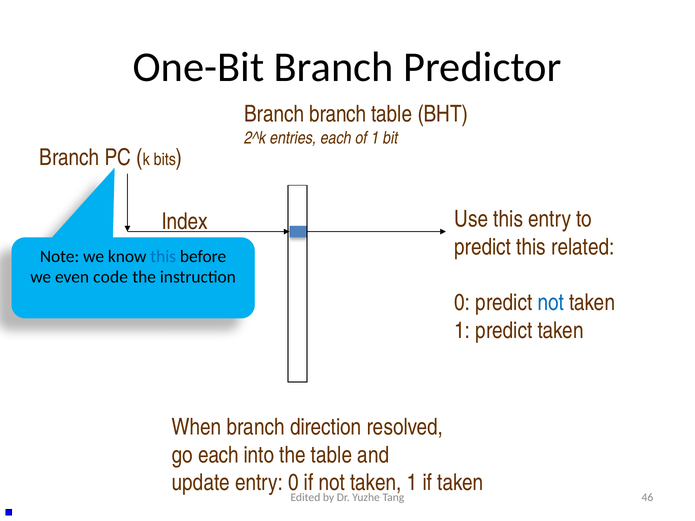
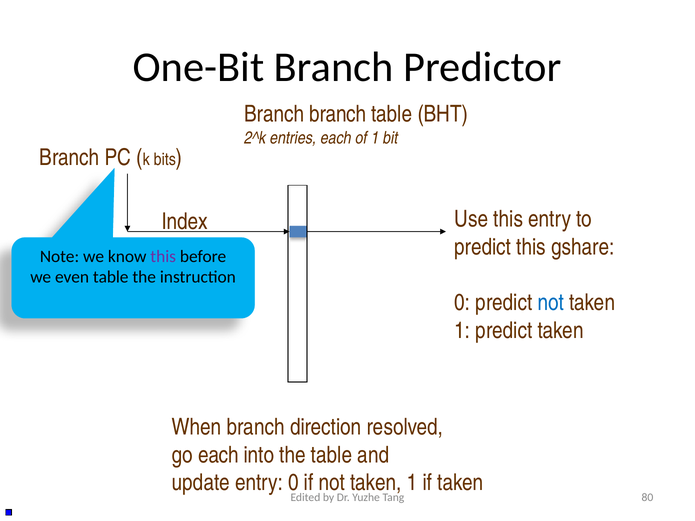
related: related -> gshare (583, 247)
this colour: blue -> purple (163, 256)
even code: code -> table (111, 277)
46: 46 -> 80 (647, 498)
